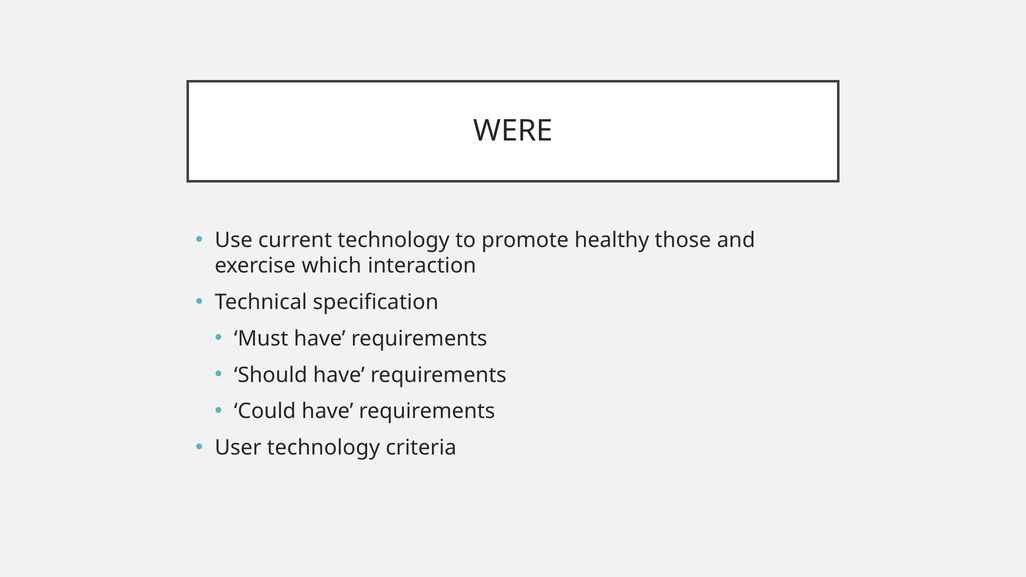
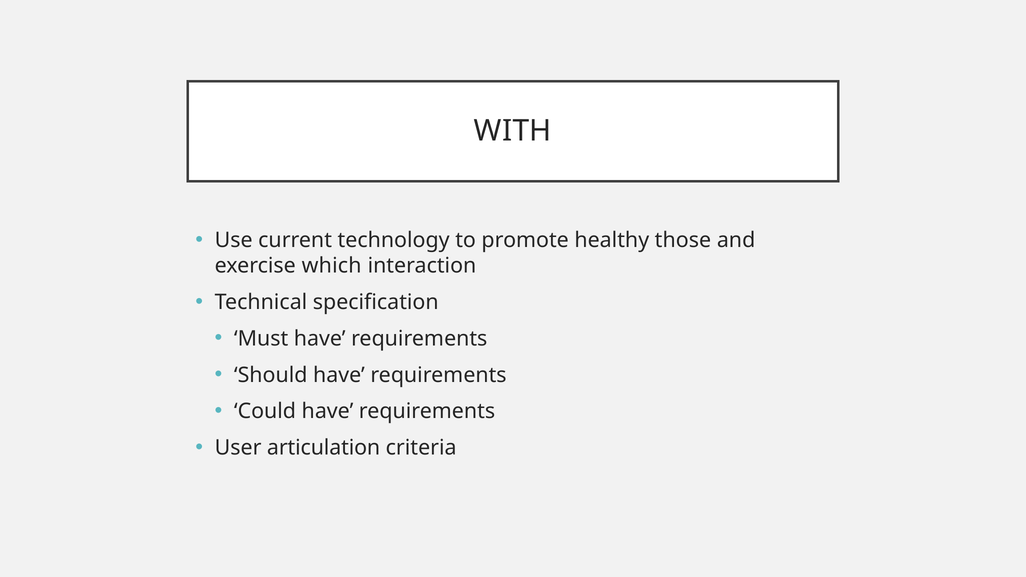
WERE: WERE -> WITH (513, 131)
User technology: technology -> articulation (324, 448)
